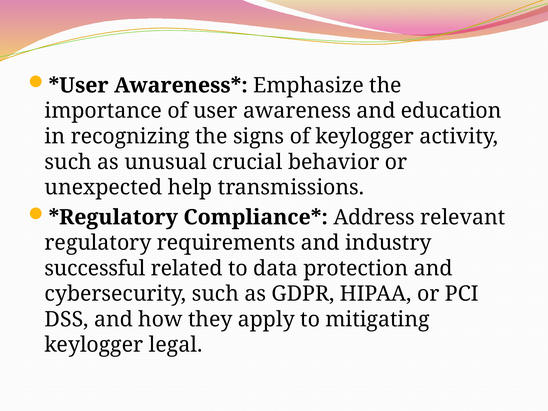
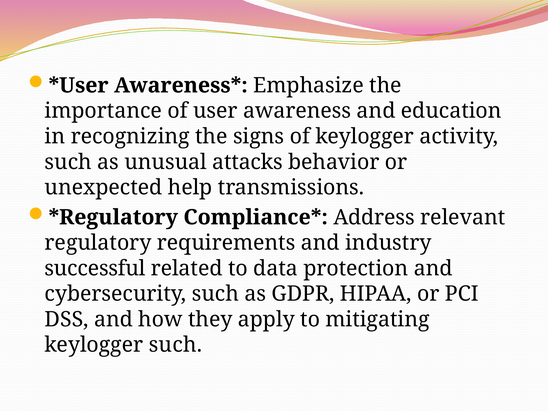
crucial: crucial -> attacks (248, 162)
keylogger legal: legal -> such (176, 345)
